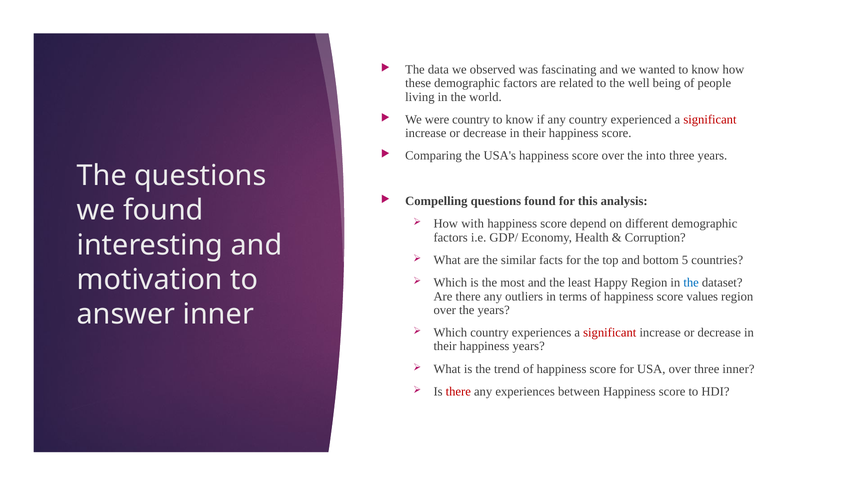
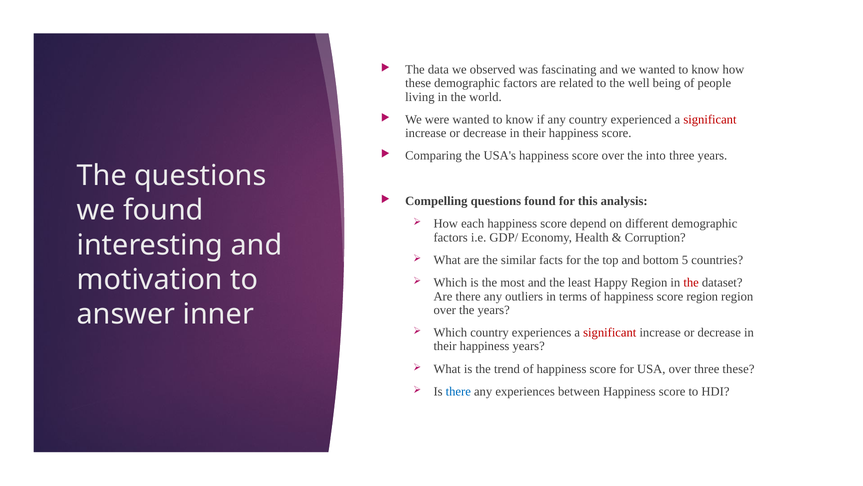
were country: country -> wanted (471, 119)
with: with -> each (473, 223)
the colour: blue -> red (691, 282)
score values: values -> region (702, 296)
three inner: inner -> these (739, 369)
there colour: red -> blue (458, 391)
